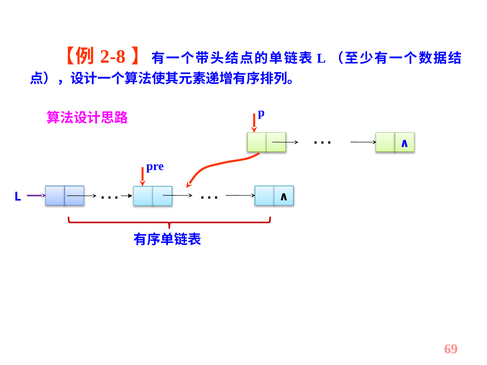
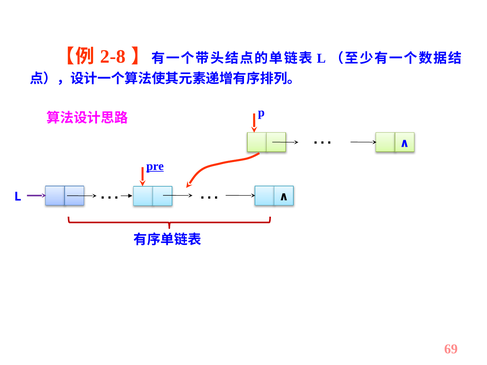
pre underline: none -> present (155, 166)
